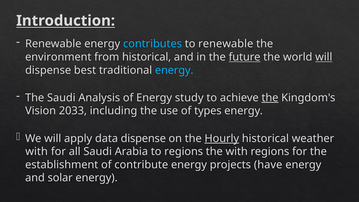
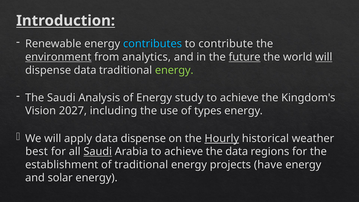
to renewable: renewable -> contribute (226, 44)
environment underline: none -> present (58, 57)
from historical: historical -> analytics (146, 57)
dispense best: best -> data (85, 70)
energy colour: light blue -> light green (174, 70)
the underline: present -> none (270, 98)
2033: 2033 -> 2027 (73, 111)
with: with -> best (37, 151)
Saudi underline: none -> present (98, 151)
Arabia to regions: regions -> achieve (184, 151)
the with: with -> data (237, 151)
of contribute: contribute -> traditional (141, 165)
